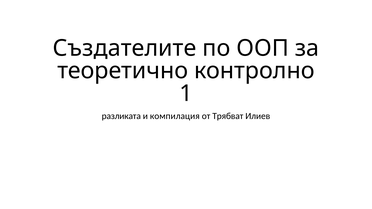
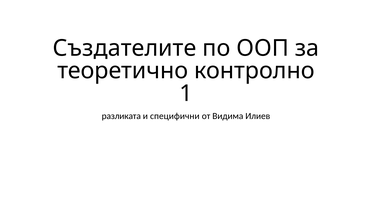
компилация: компилация -> специфични (175, 116)
Трябват: Трябват -> Видима (228, 116)
